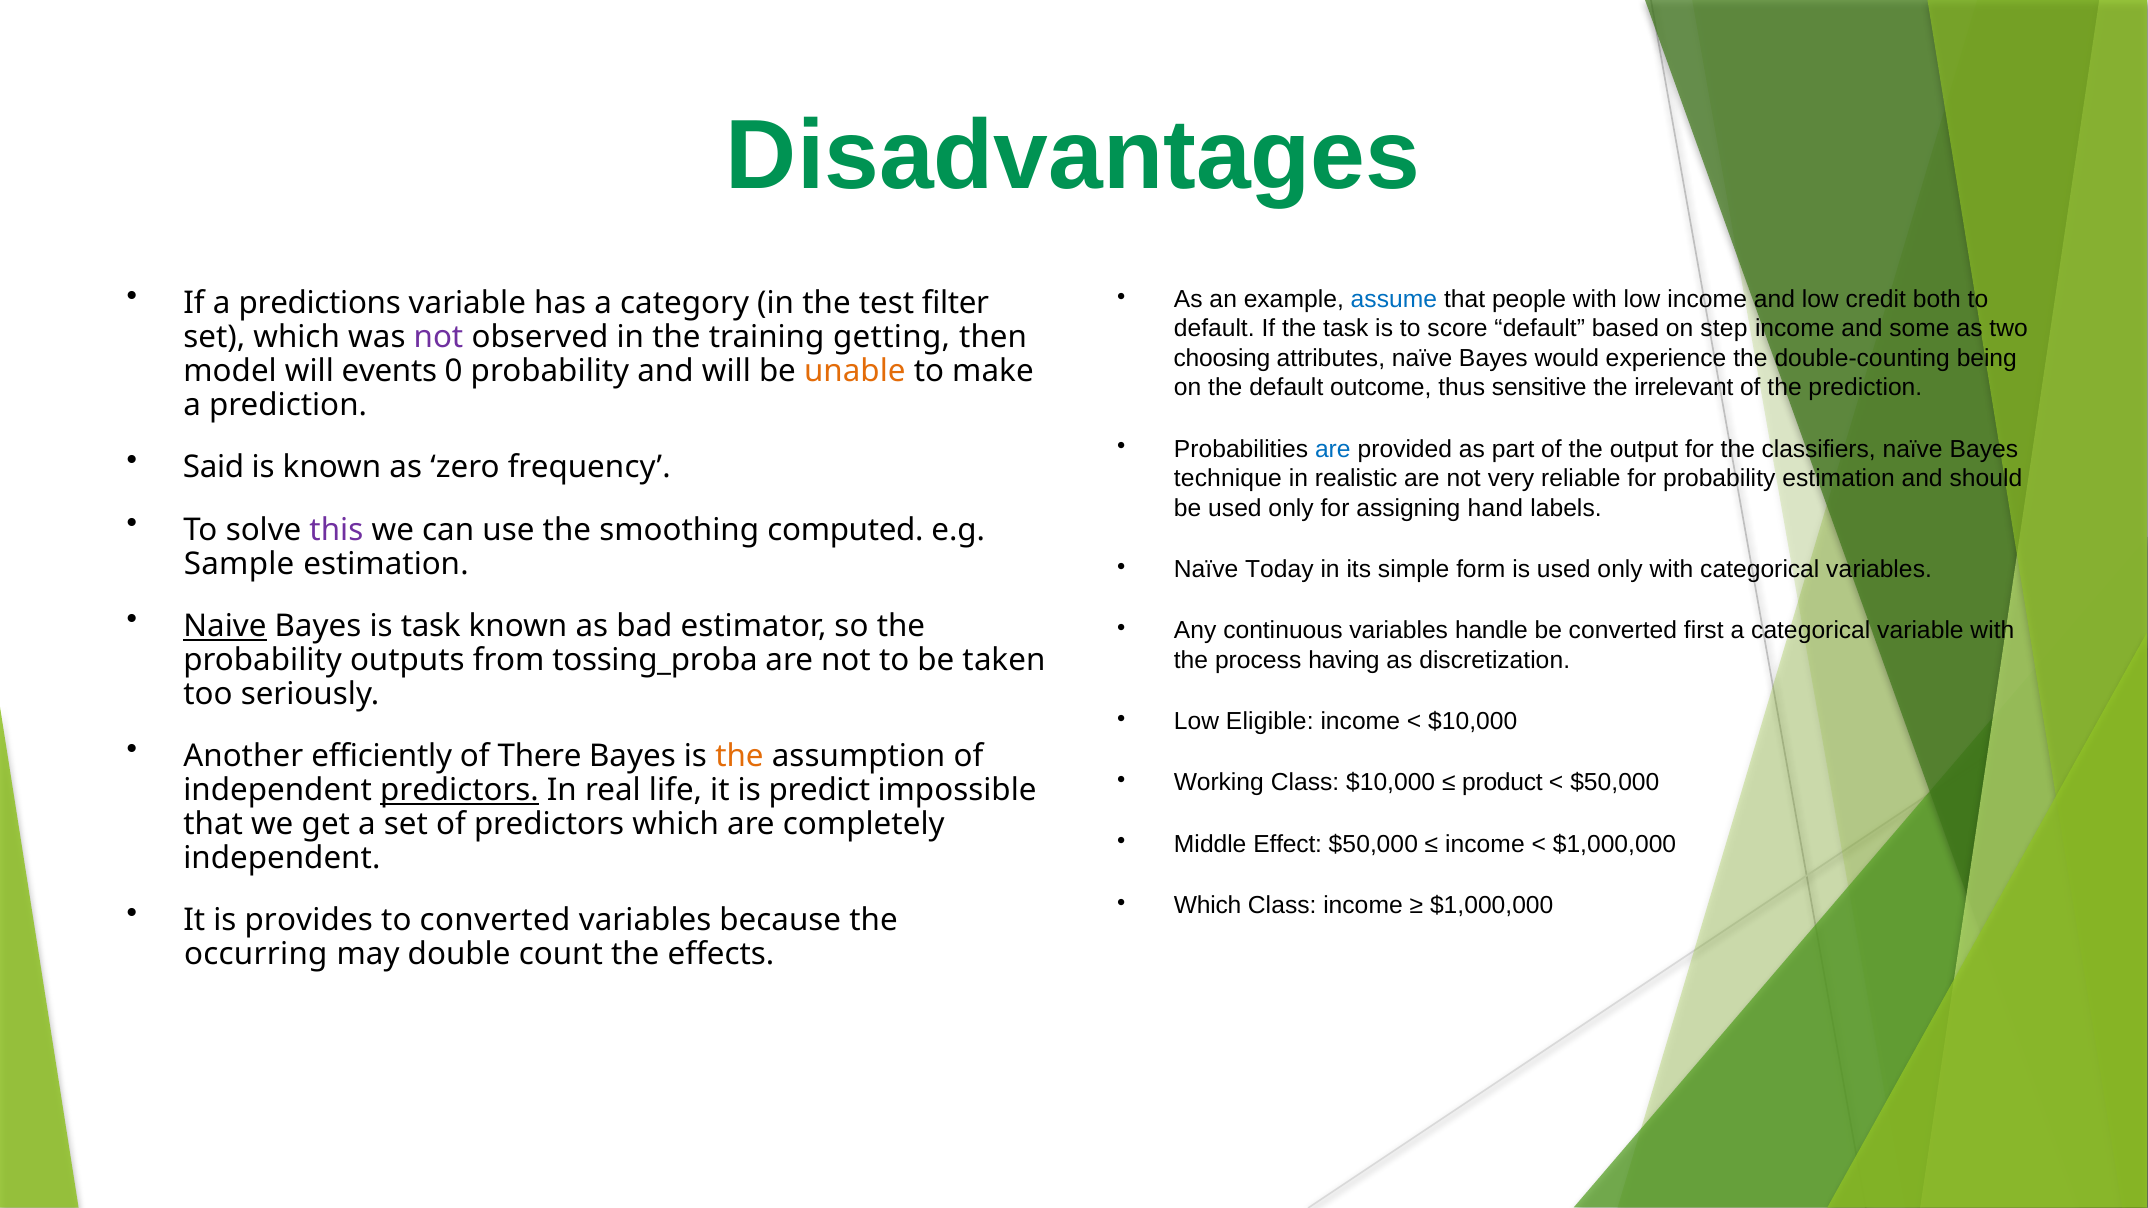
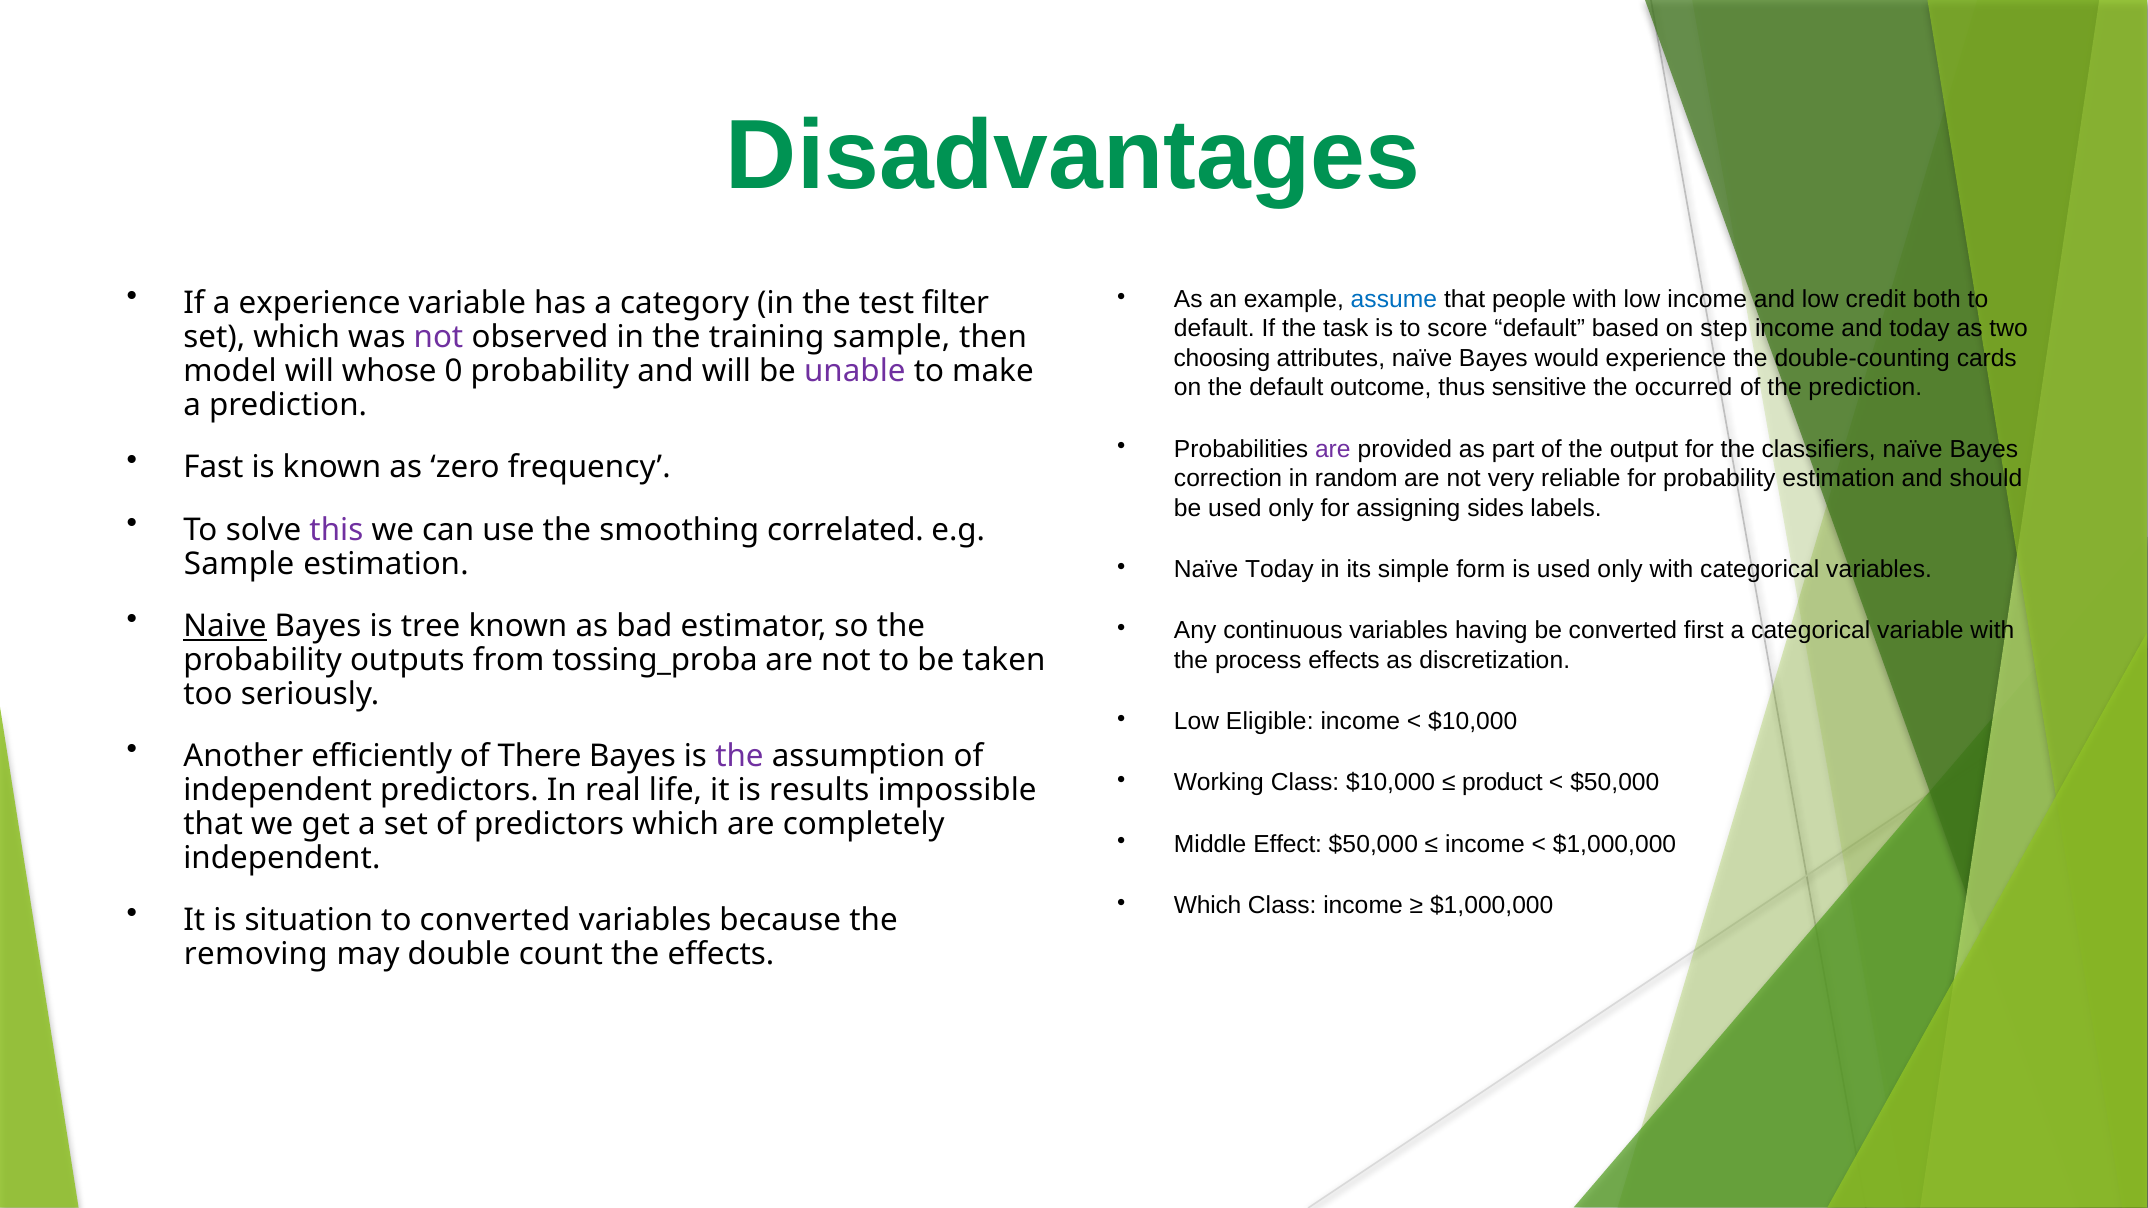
a predictions: predictions -> experience (320, 304)
and some: some -> today (1919, 329)
training getting: getting -> sample (892, 338)
being: being -> cards (1987, 358)
events: events -> whose (389, 371)
unable colour: orange -> purple (855, 371)
irrelevant: irrelevant -> occurred (1684, 388)
are colour: blue -> purple (1333, 449)
Said: Said -> Fast (213, 468)
technique: technique -> correction (1228, 479)
realistic: realistic -> random (1356, 479)
hand: hand -> sides (1496, 508)
computed: computed -> correlated (845, 530)
is task: task -> tree (431, 626)
handle: handle -> having (1491, 631)
process having: having -> effects (1344, 660)
the colour: orange -> purple (739, 757)
predictors underline: present -> none (459, 790)
predict: predict -> results (819, 790)
provides: provides -> situation (309, 921)
occurring: occurring -> removing (256, 954)
